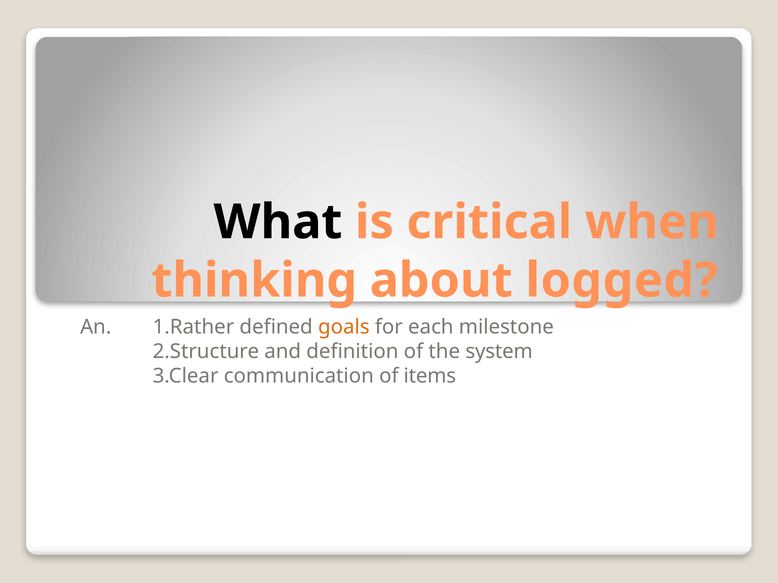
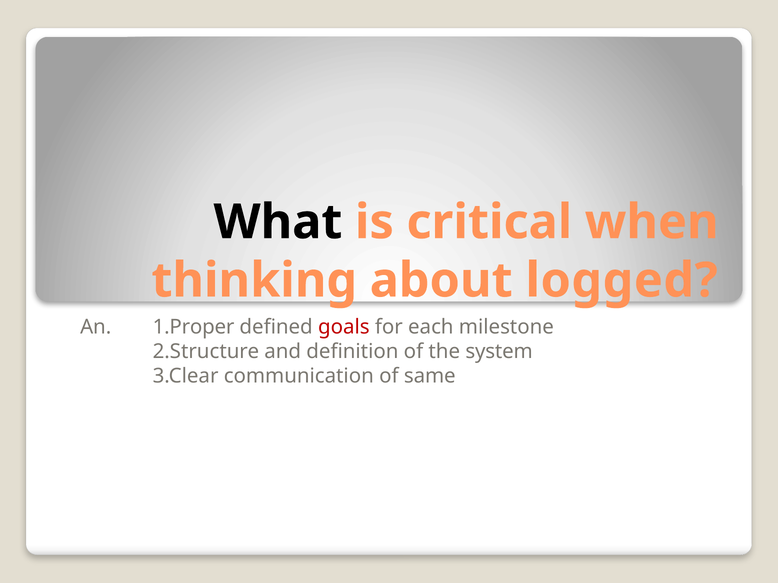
1.Rather: 1.Rather -> 1.Proper (194, 327)
goals colour: orange -> red (344, 327)
items: items -> same (430, 377)
